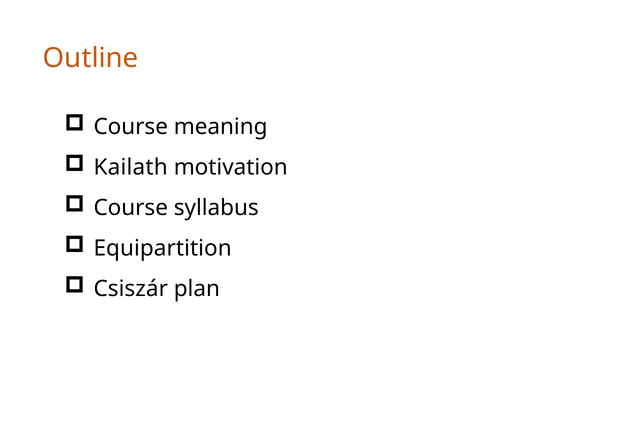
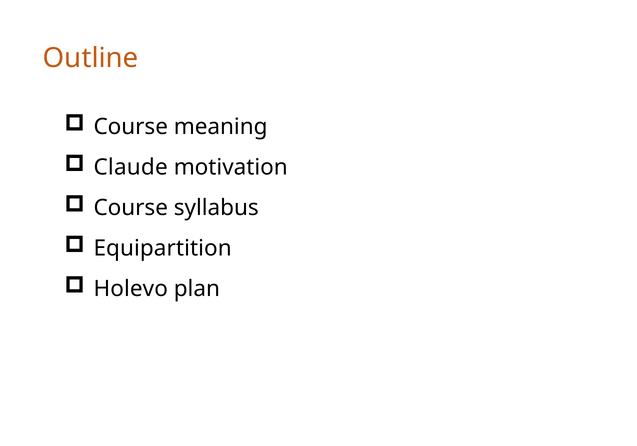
Kailath: Kailath -> Claude (131, 167)
Csiszár: Csiszár -> Holevo (131, 289)
